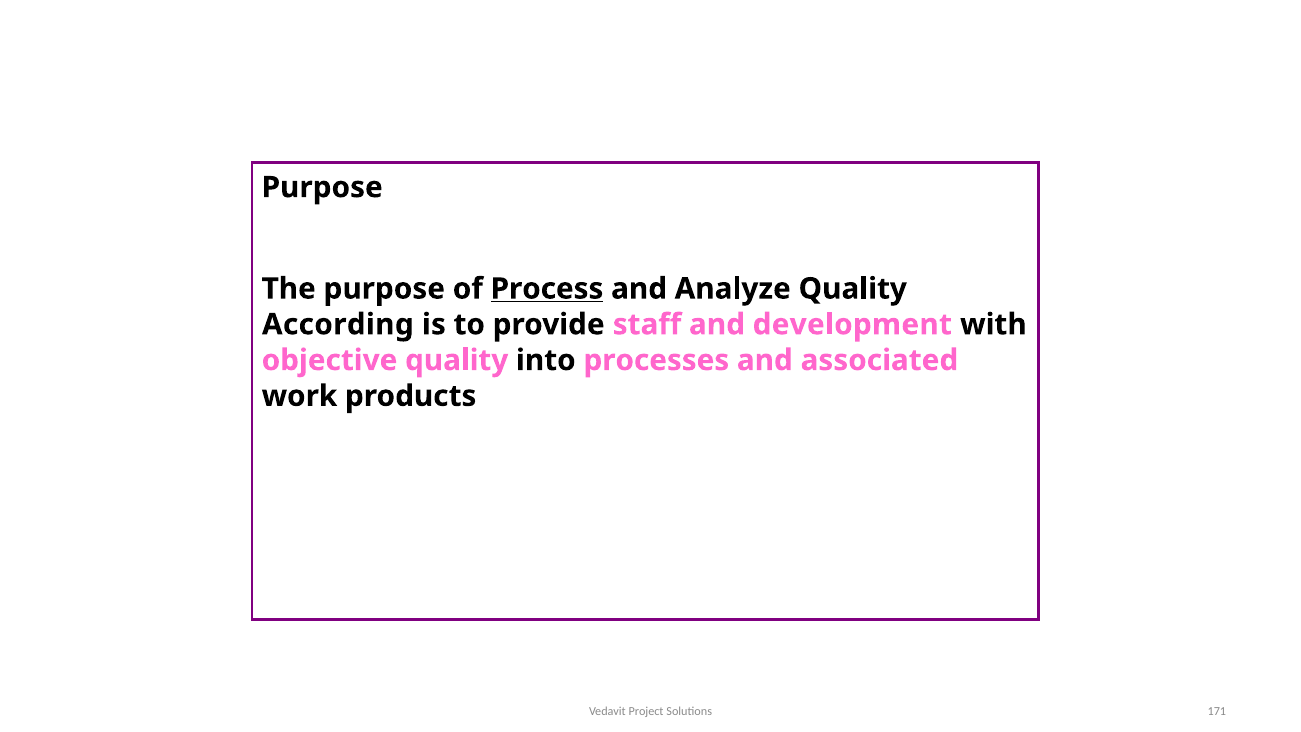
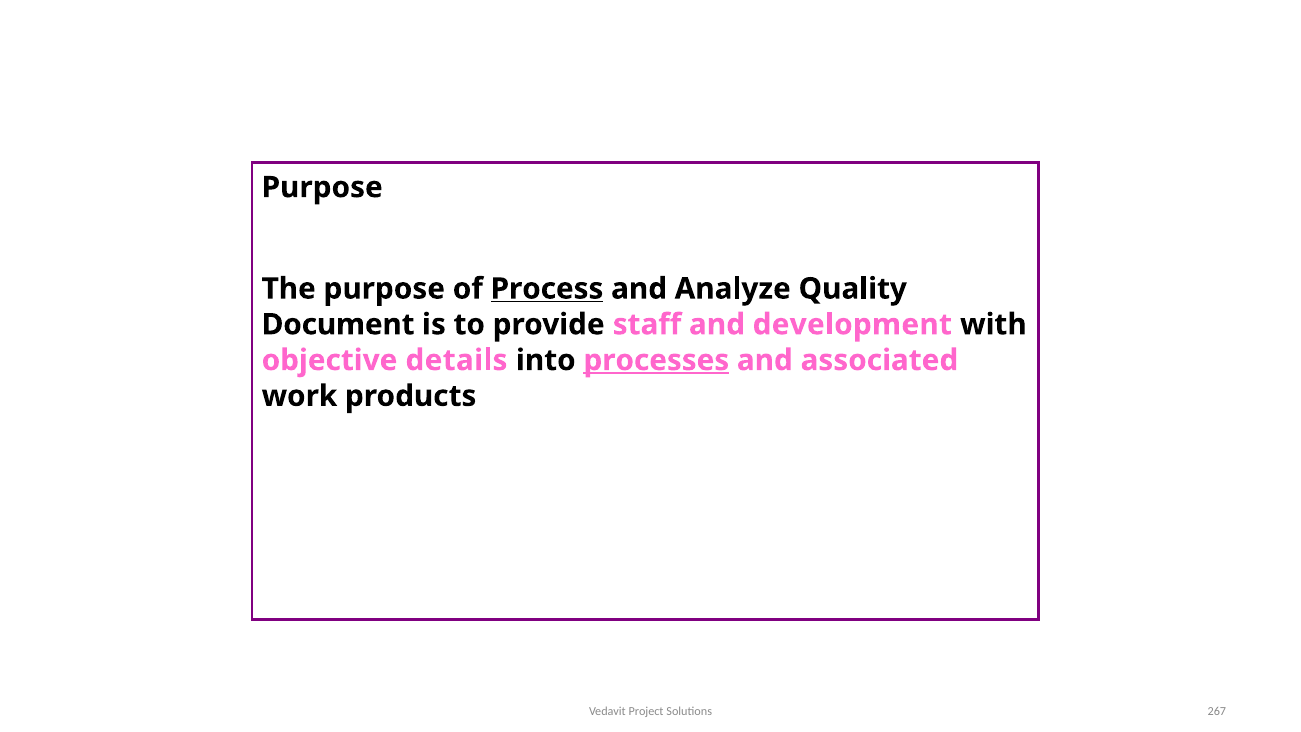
According: According -> Document (338, 324)
objective quality: quality -> details (456, 360)
processes underline: none -> present (656, 360)
171: 171 -> 267 (1217, 712)
